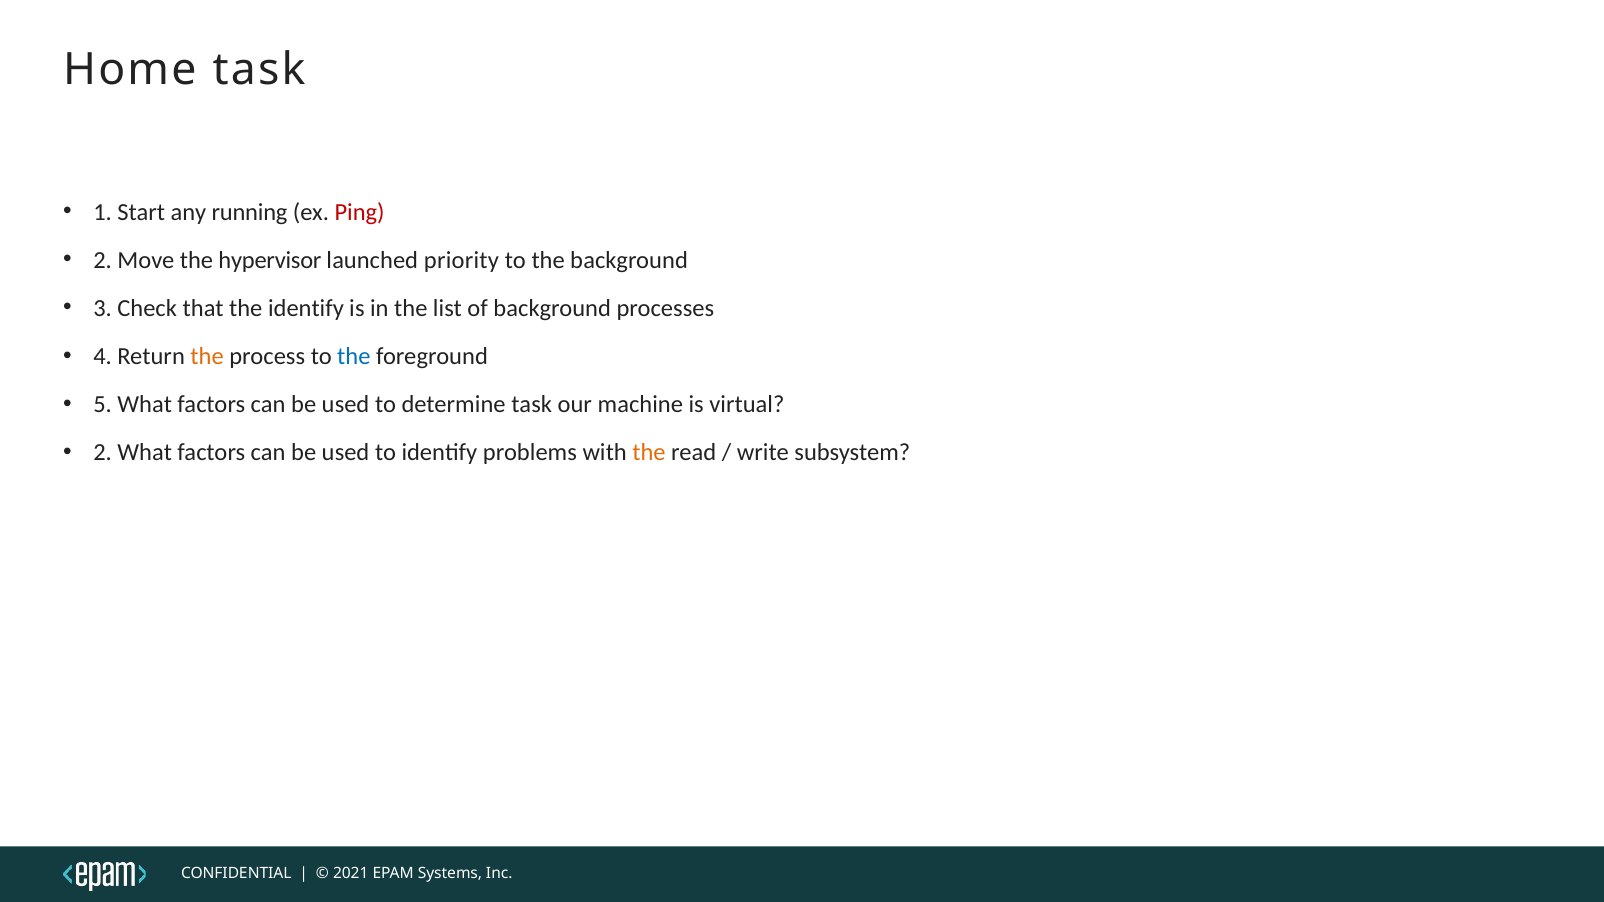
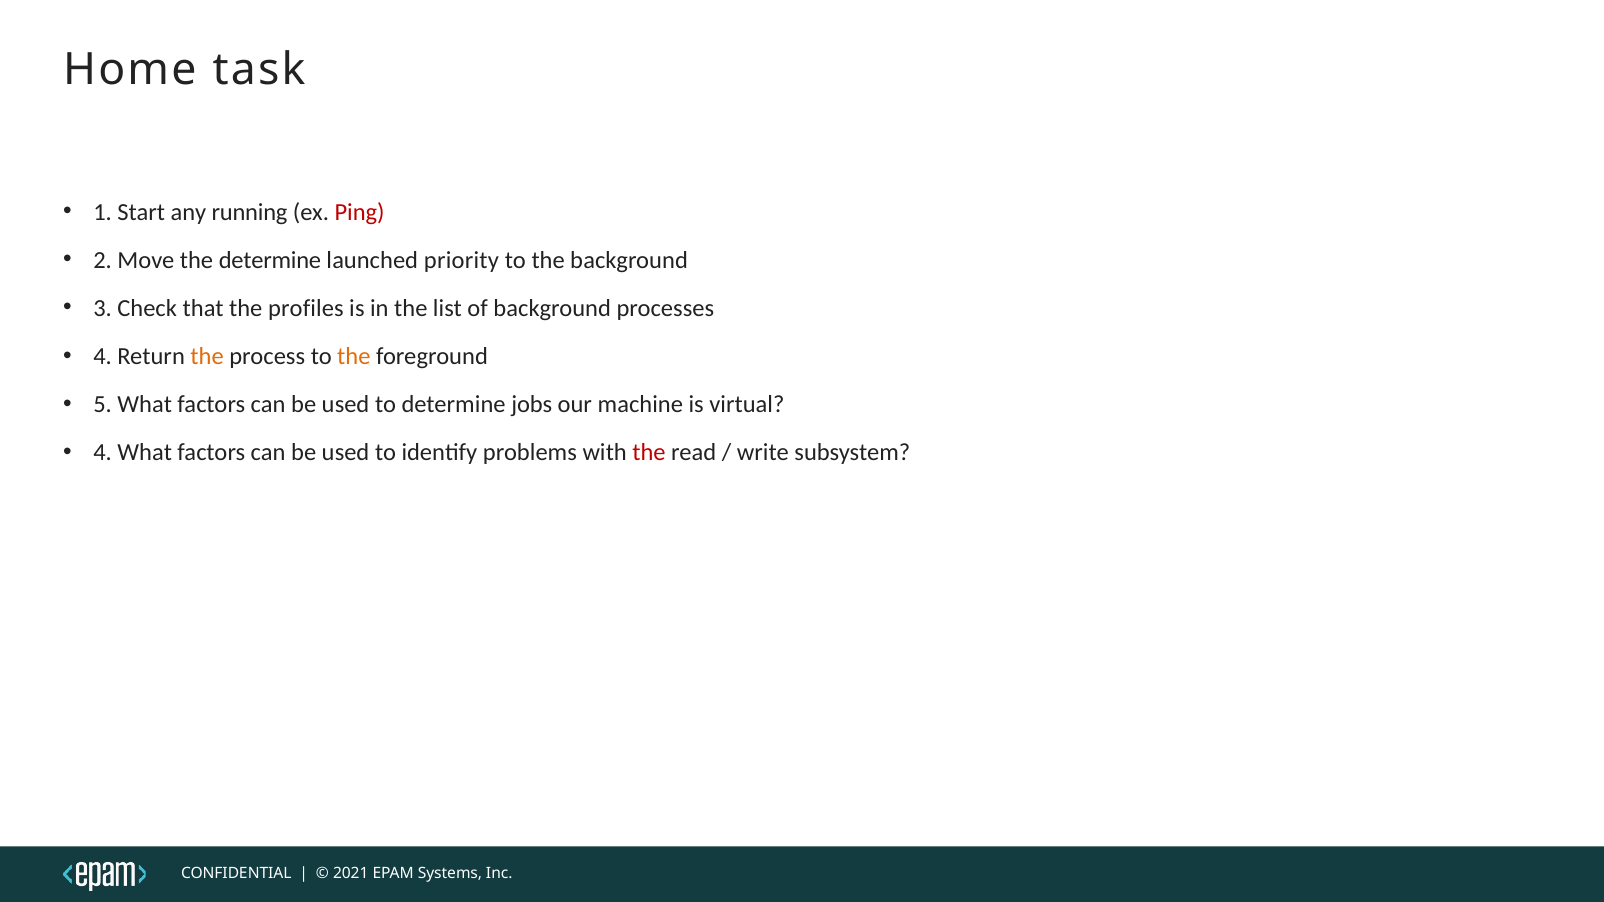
the hypervisor: hypervisor -> determine (270, 260)
the identify: identify -> profiles (306, 308)
the colour: blue -> orange (354, 357)
determine task: task -> jobs (532, 405)
2: 2 -> 4 (103, 453)
the colour: orange -> red (649, 453)
